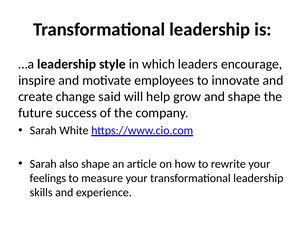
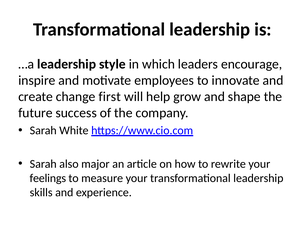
said: said -> first (110, 97)
also shape: shape -> major (95, 164)
